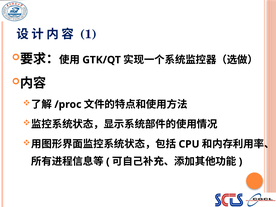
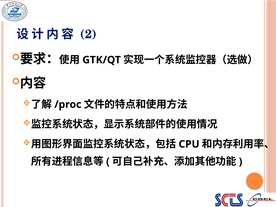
1: 1 -> 2 (88, 34)
